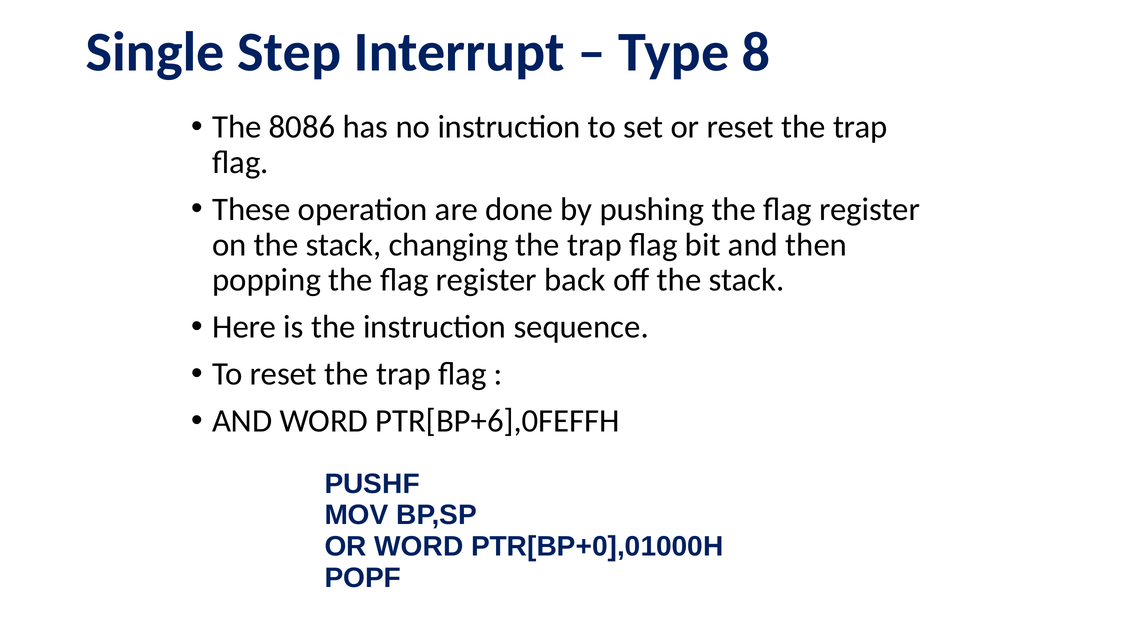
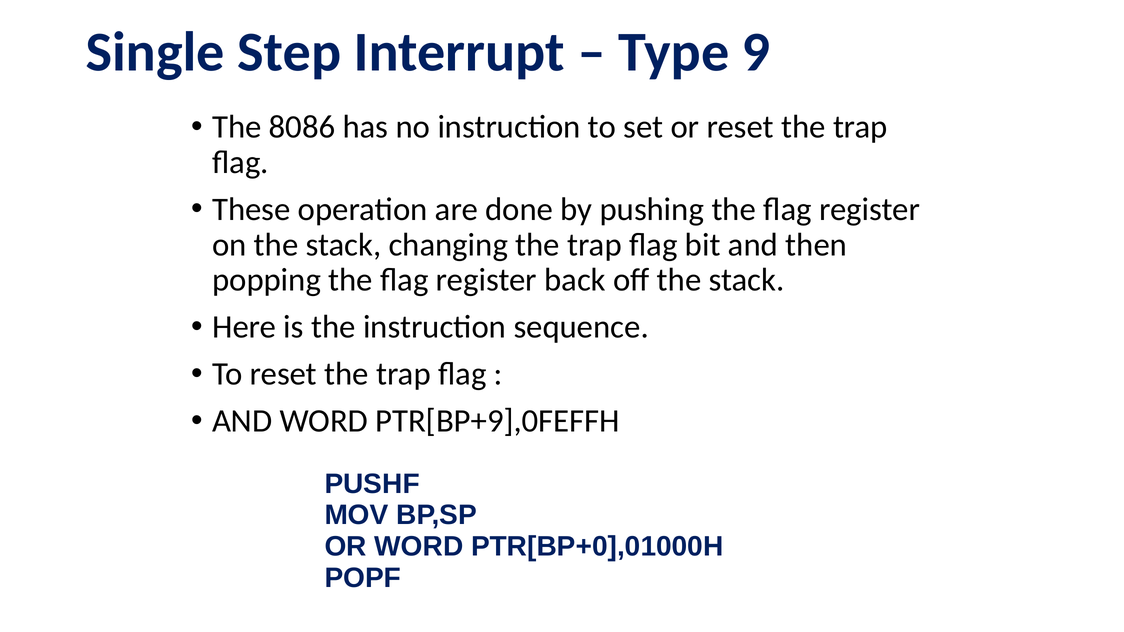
8: 8 -> 9 (756, 52)
PTR[BP+6],0FEFFH: PTR[BP+6],0FEFFH -> PTR[BP+9],0FEFFH (498, 421)
